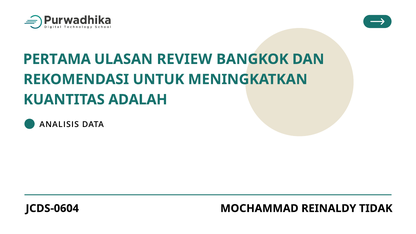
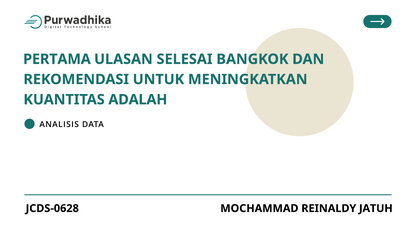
REVIEW: REVIEW -> SELESAI (185, 59)
JCDS-0604: JCDS-0604 -> JCDS-0628 (52, 208)
TIDAK: TIDAK -> JATUH (376, 208)
